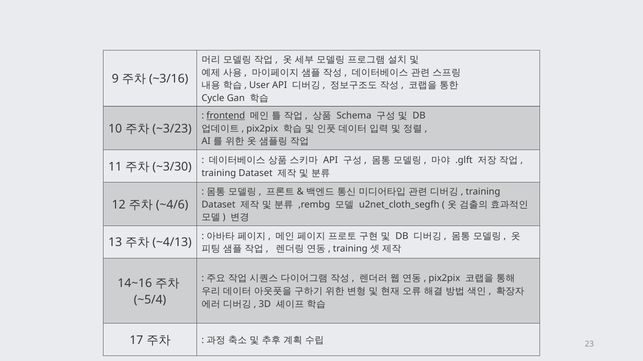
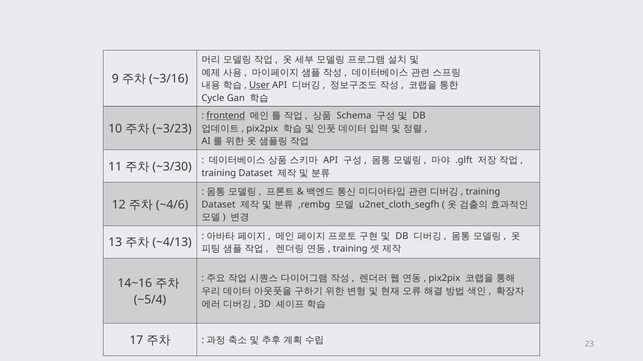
User underline: none -> present (259, 85)
